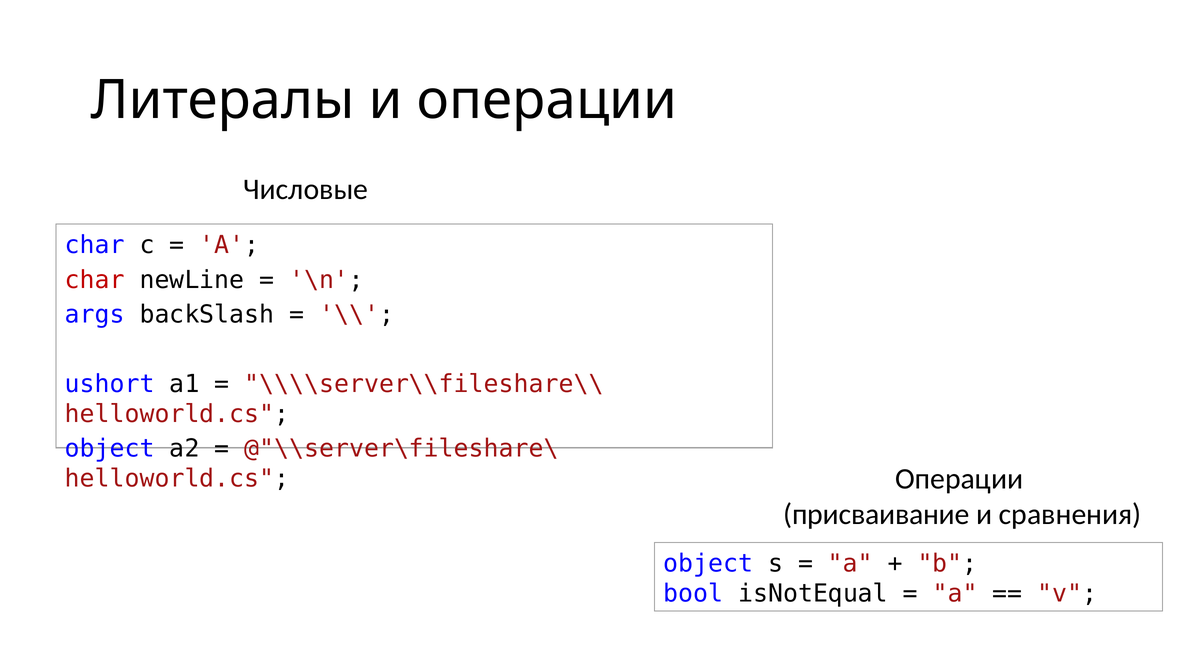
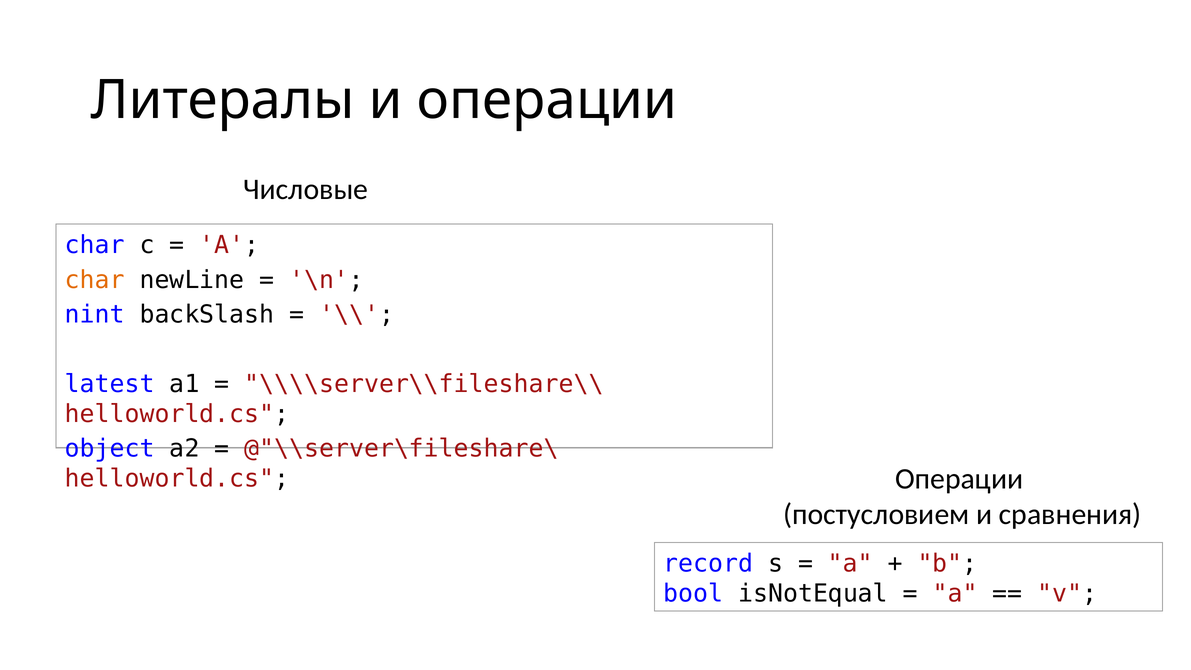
char colour: red -> orange (95, 280)
args: args -> nint (95, 315)
ushort: ushort -> latest (110, 384)
присваивание: присваивание -> постусловием (876, 515)
object: object -> record (708, 564)
